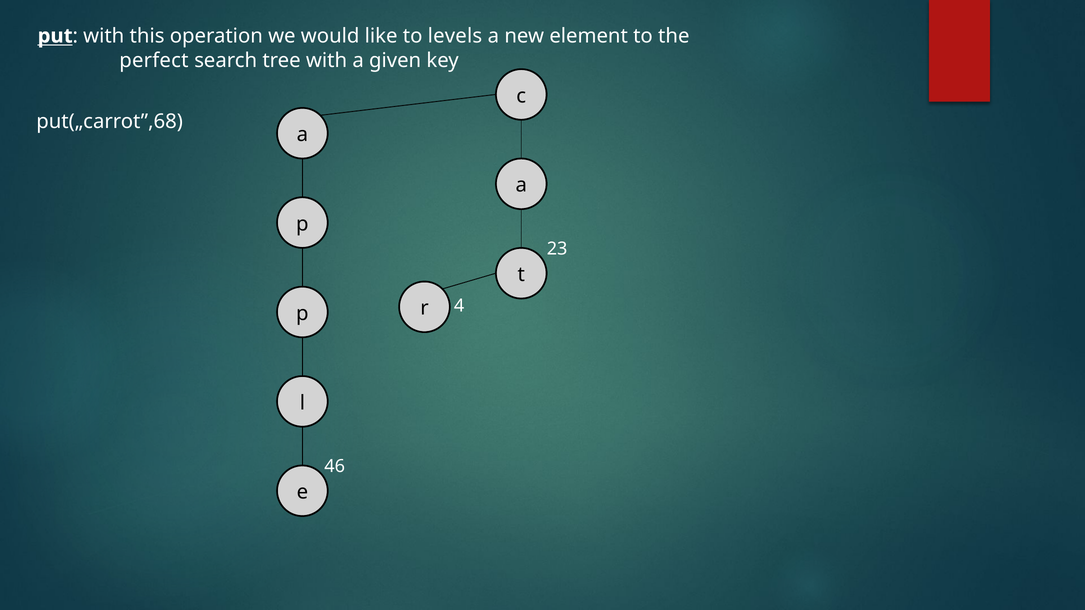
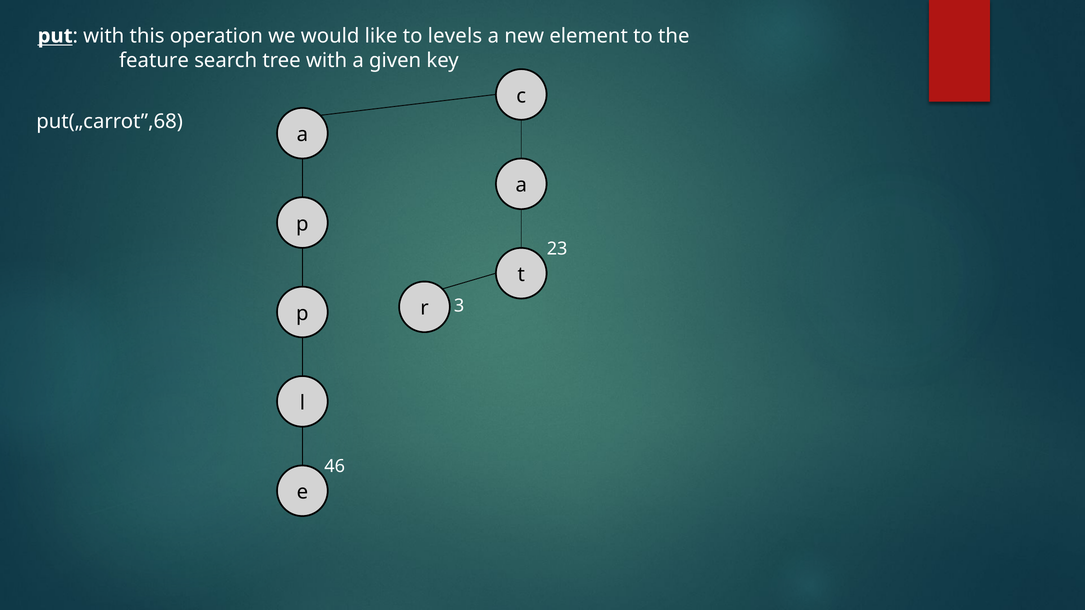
perfect: perfect -> feature (154, 60)
4: 4 -> 3 (459, 306)
